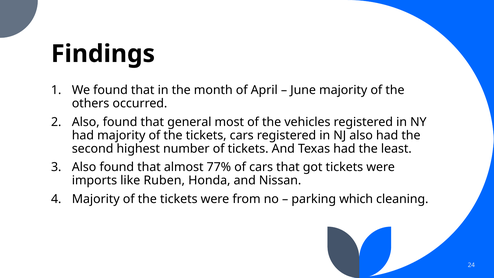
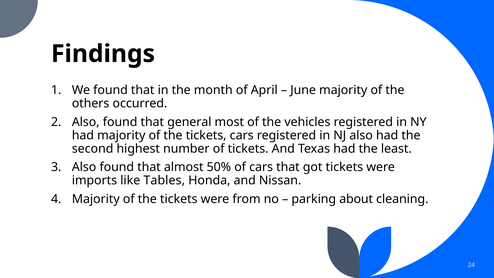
77%: 77% -> 50% (219, 167)
Ruben: Ruben -> Tables (164, 180)
which: which -> about (356, 199)
